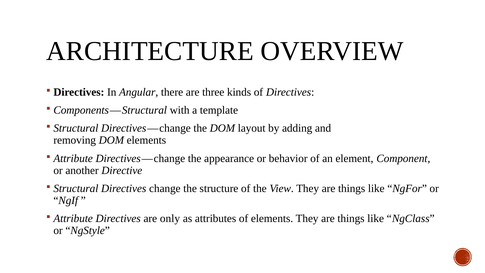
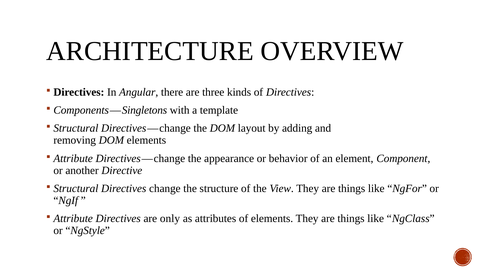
Structural: Structural -> Singletons (144, 110)
